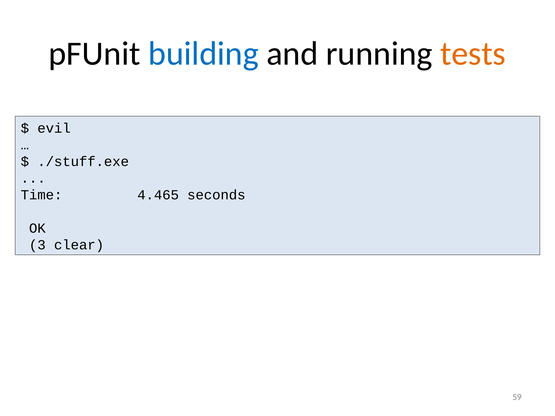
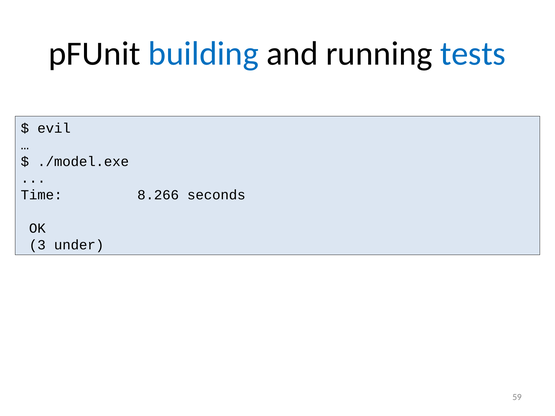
tests colour: orange -> blue (473, 54)
./stuff.exe: ./stuff.exe -> ./model.exe (83, 162)
4.465: 4.465 -> 8.266 (158, 195)
clear: clear -> under (79, 245)
